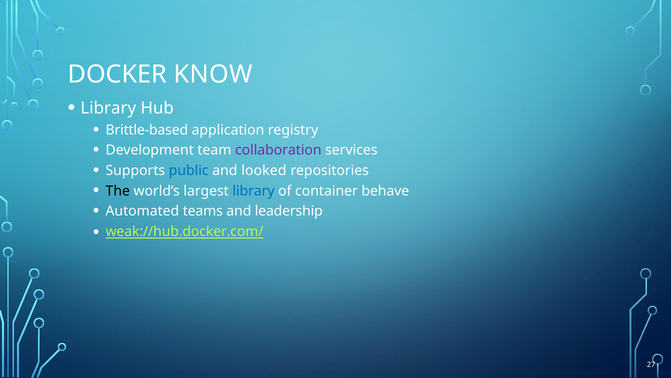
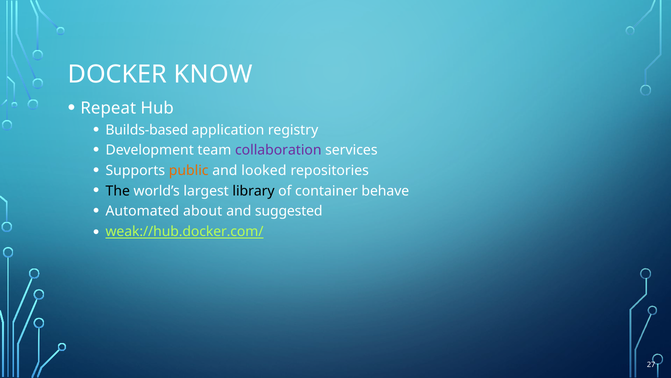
Library: Library -> Repeat (108, 108)
Brittle-based: Brittle-based -> Builds-based (147, 130)
public colour: blue -> orange (189, 170)
library colour: blue -> black (254, 191)
teams: teams -> about (203, 211)
leadership: leadership -> suggested (289, 211)
